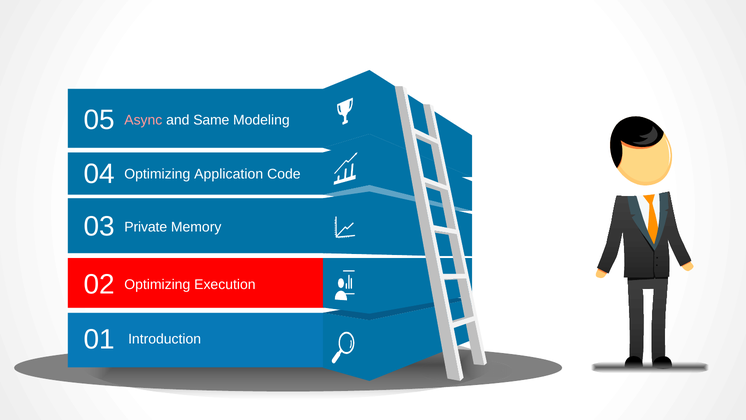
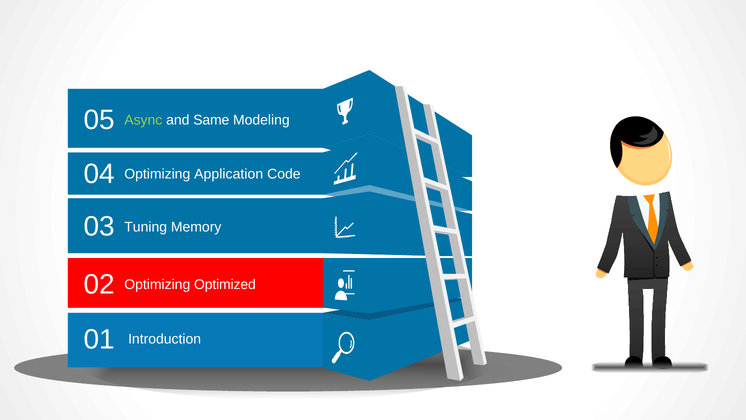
Async colour: pink -> light green (143, 120)
Private: Private -> Tuning (146, 227)
Execution: Execution -> Optimized (225, 284)
